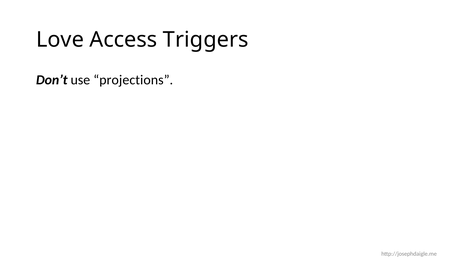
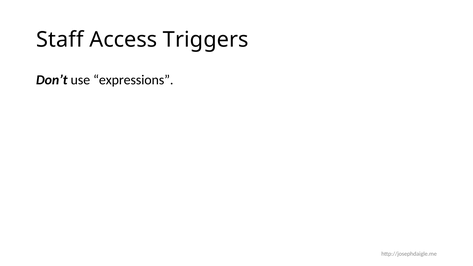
Love: Love -> Staff (60, 40)
projections: projections -> expressions (133, 80)
